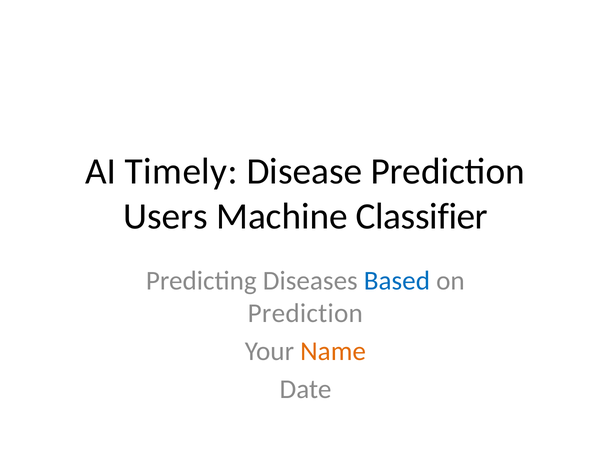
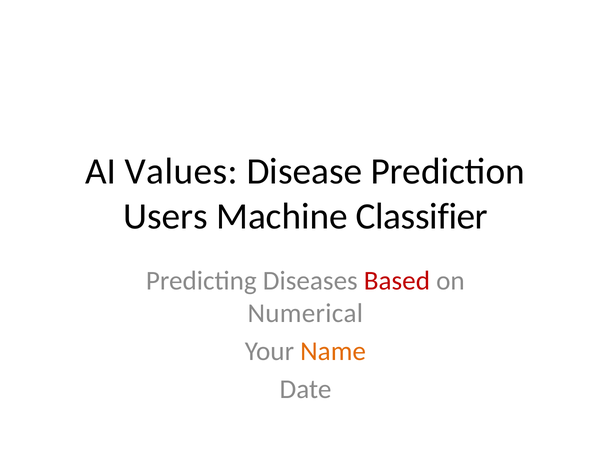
Timely: Timely -> Values (181, 172)
Based colour: blue -> red (397, 281)
Prediction: Prediction -> Numerical (305, 314)
